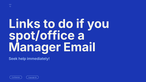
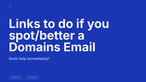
spot/office: spot/office -> spot/better (42, 36)
Manager: Manager -> Domains (35, 47)
